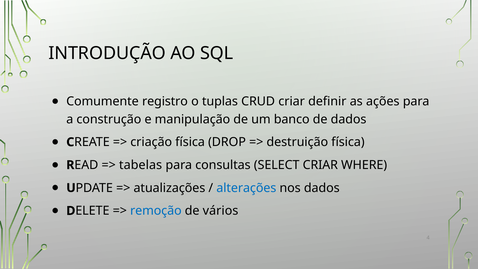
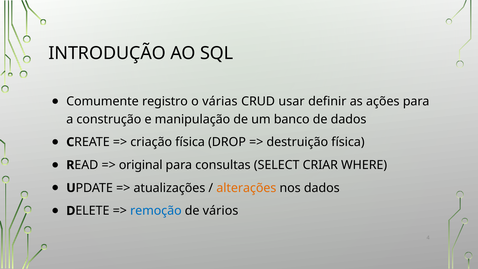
tuplas: tuplas -> várias (220, 101)
CRUD criar: criar -> usar (292, 101)
tabelas: tabelas -> original (141, 165)
alterações colour: blue -> orange (246, 188)
